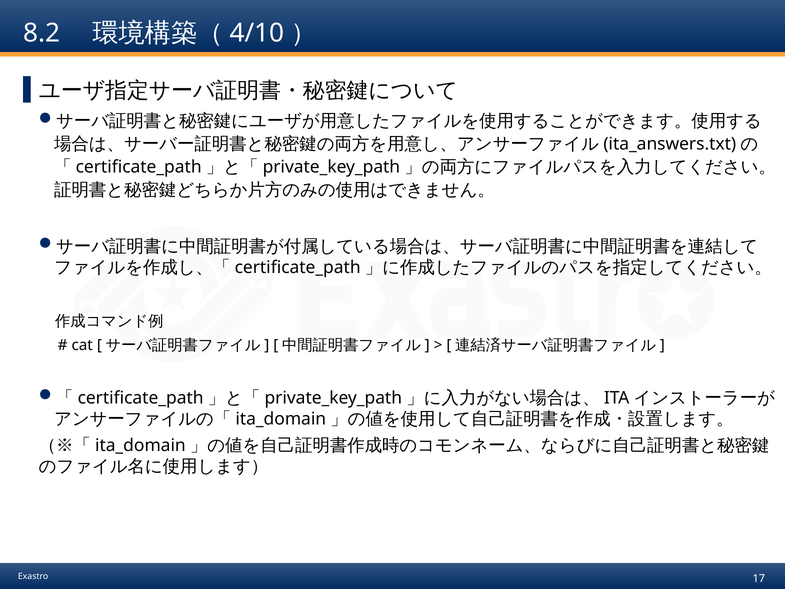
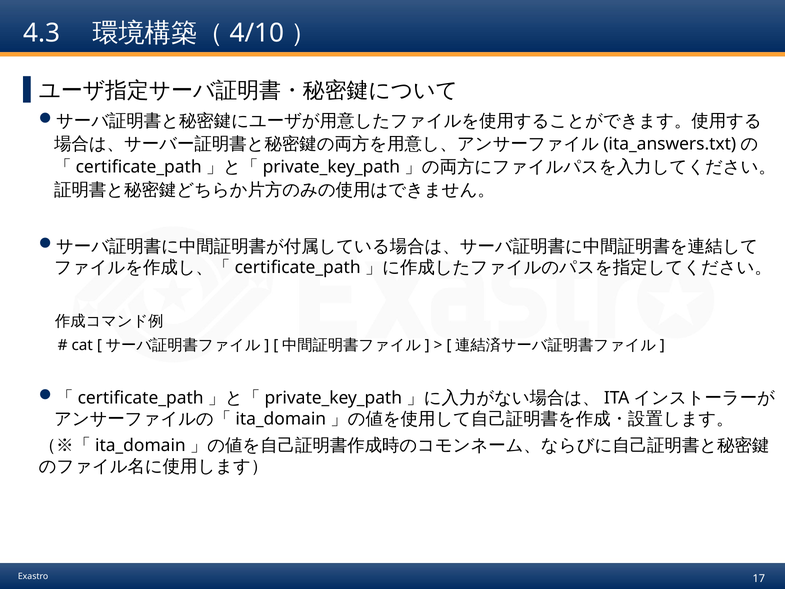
8.2: 8.2 -> 4.3 (42, 33)
